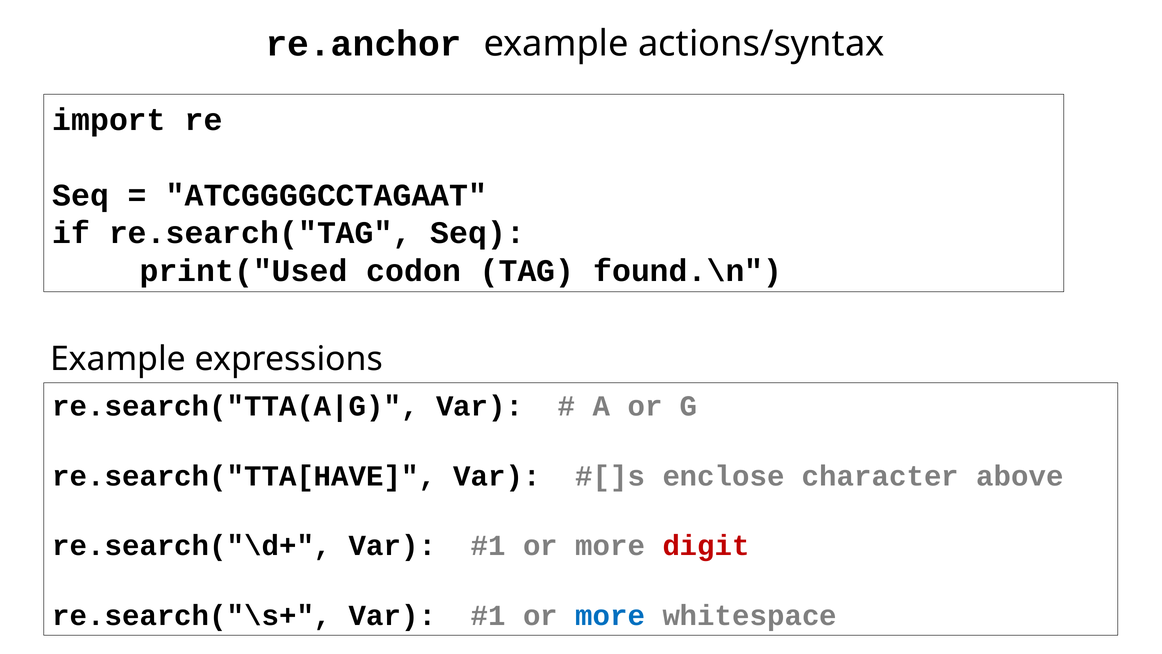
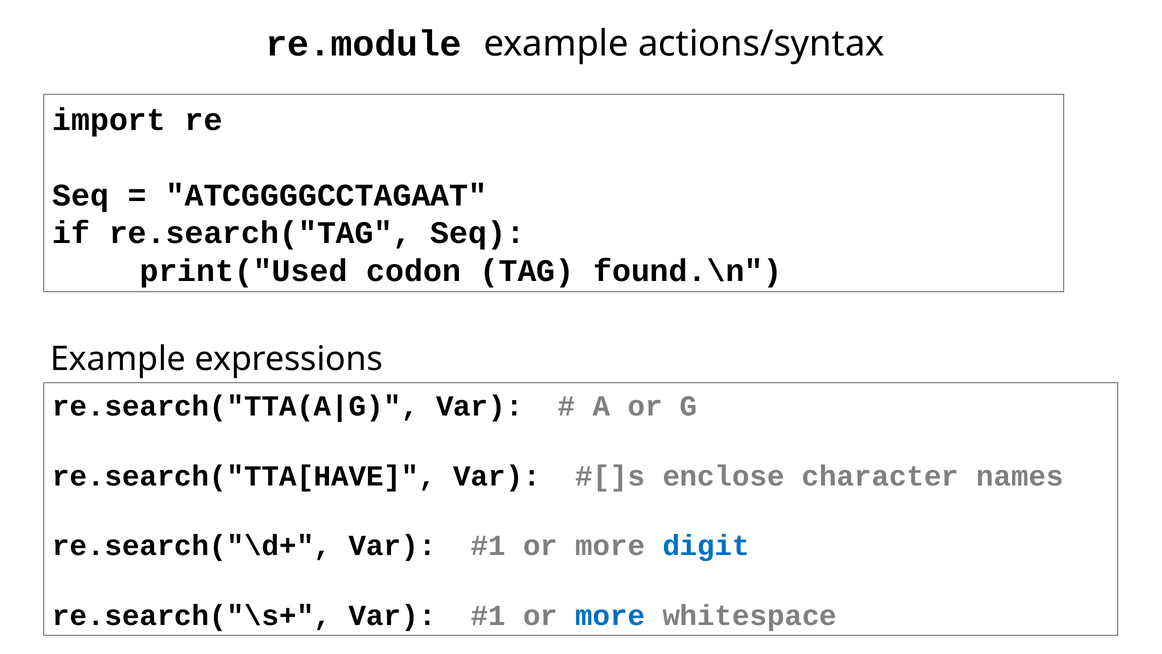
re.anchor: re.anchor -> re.module (364, 44)
above: above -> names (1020, 476)
digit colour: red -> blue (706, 545)
